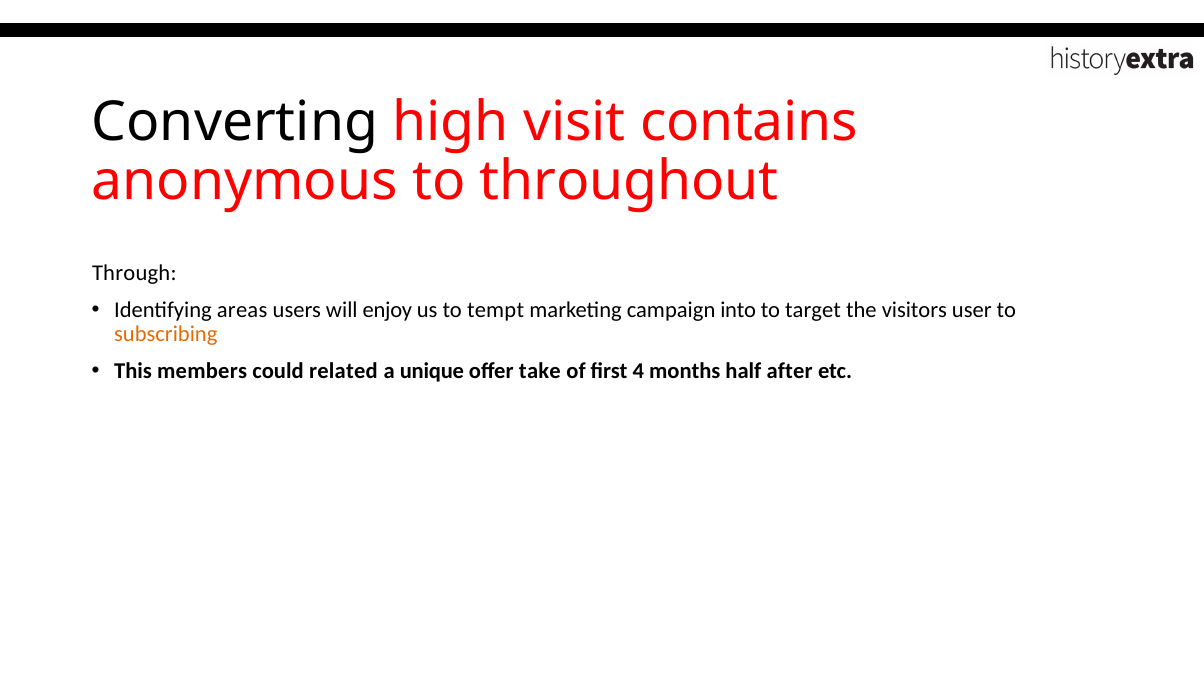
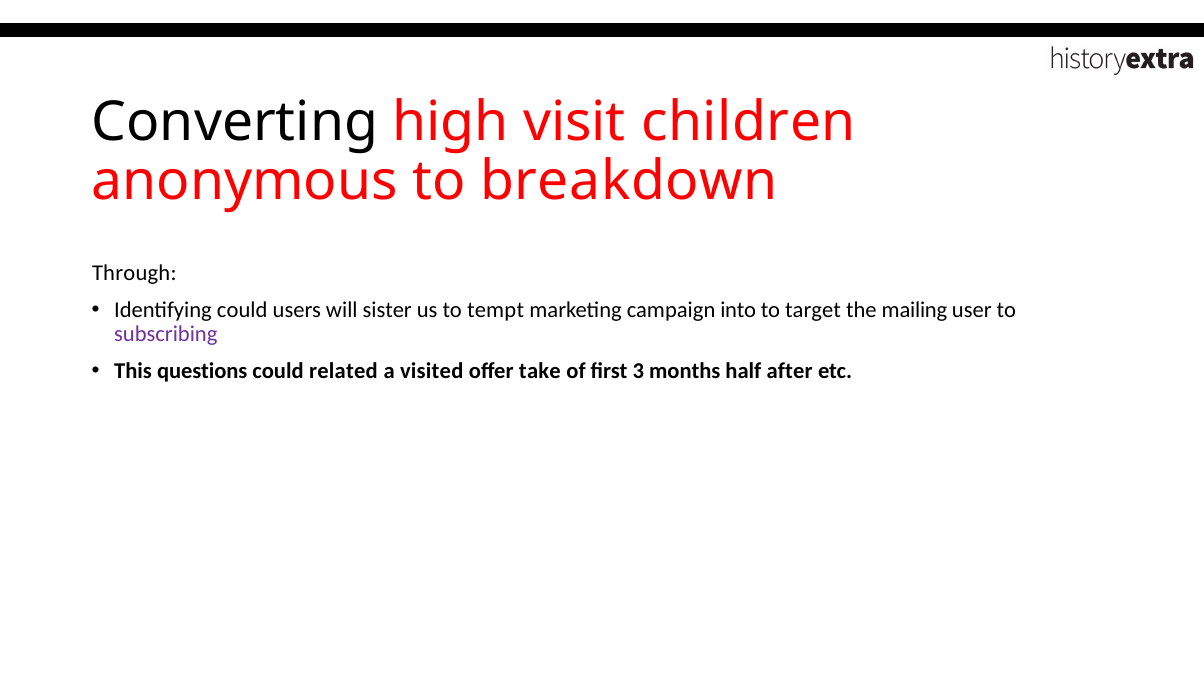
contains: contains -> children (749, 122)
throughout: throughout -> breakdown (629, 182)
Identifying areas: areas -> could (242, 310)
enjoy: enjoy -> sister (387, 310)
visitors: visitors -> mailing (914, 310)
subscribing colour: orange -> purple (166, 334)
members: members -> questions (202, 371)
unique: unique -> visited (432, 371)
4: 4 -> 3 (638, 371)
